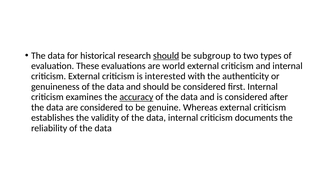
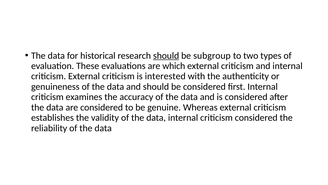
world: world -> which (174, 66)
accuracy underline: present -> none (136, 97)
criticism documents: documents -> considered (256, 117)
